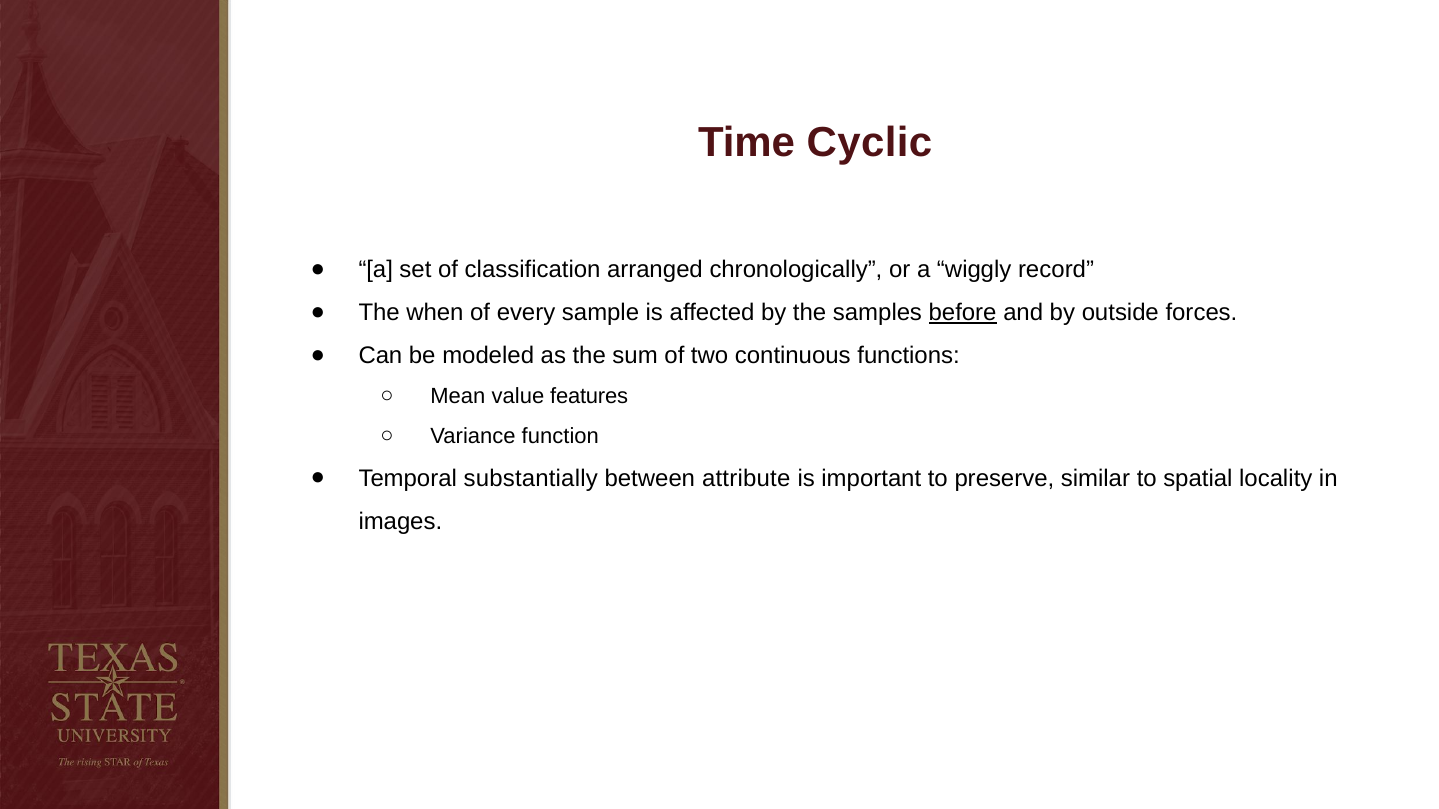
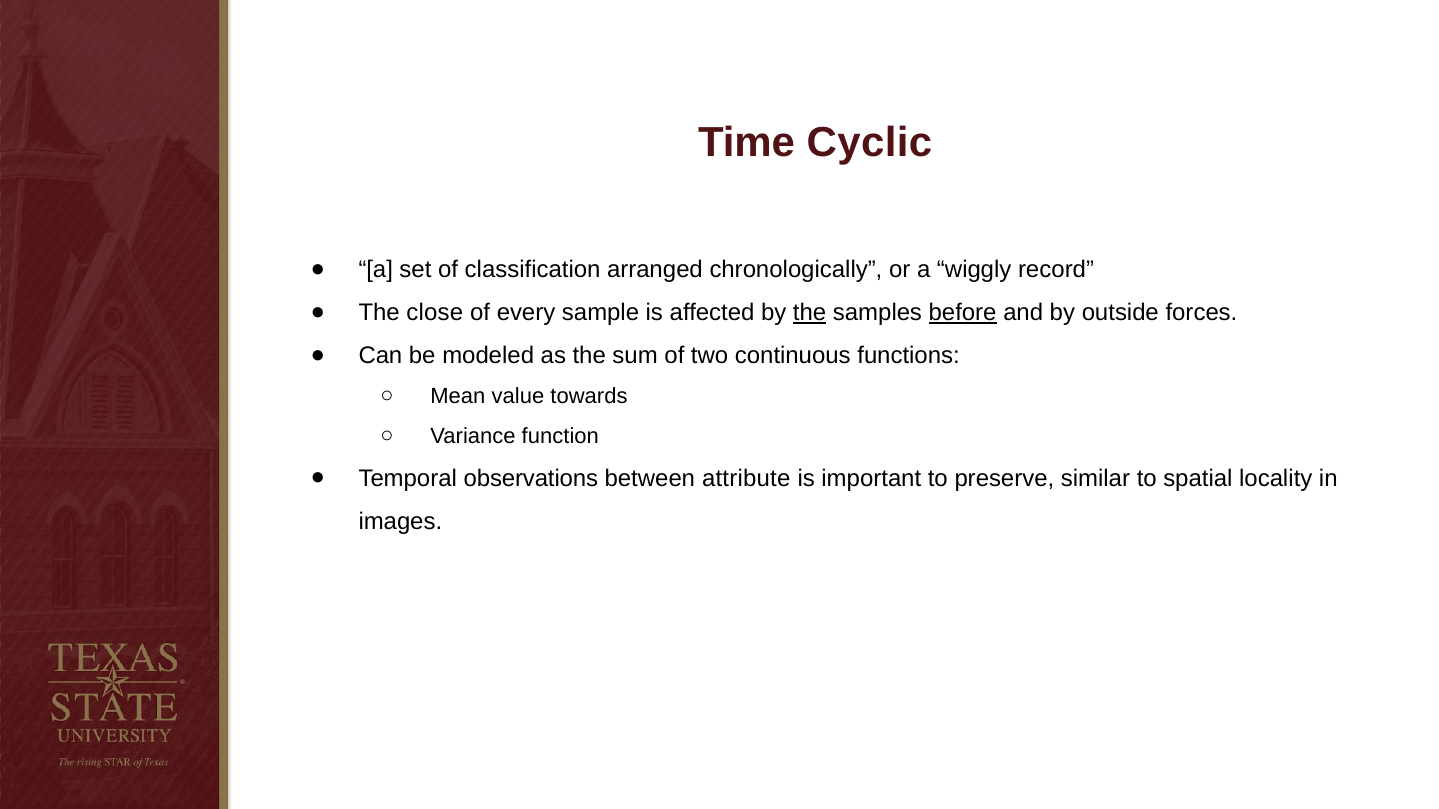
when: when -> close (435, 313)
the underline: none -> present (810, 313)
features: features -> towards (589, 397)
substantially: substantially -> observations (531, 478)
